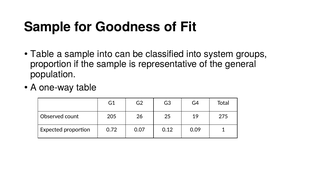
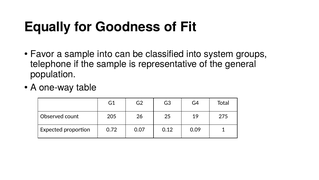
Sample: Sample -> Equally (48, 27)
Table: Table -> Favor (42, 54)
proportion: proportion -> telephone (51, 64)
